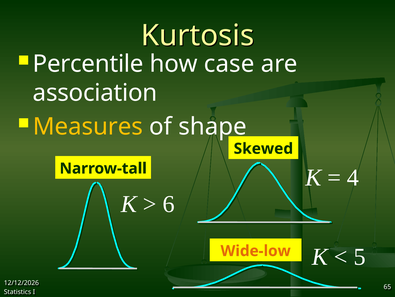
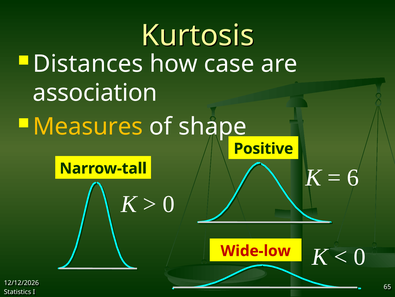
Percentile: Percentile -> Distances (88, 64)
Skewed: Skewed -> Positive (263, 148)
4: 4 -> 6 (353, 177)
6: 6 -> 0 (169, 204)
5: 5 -> 0 (360, 256)
Wide-low colour: orange -> red (256, 250)
